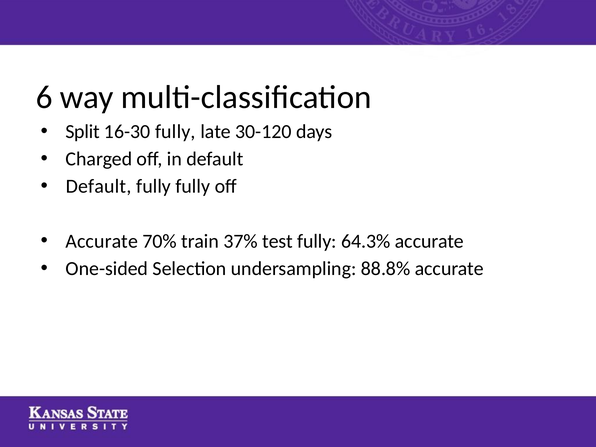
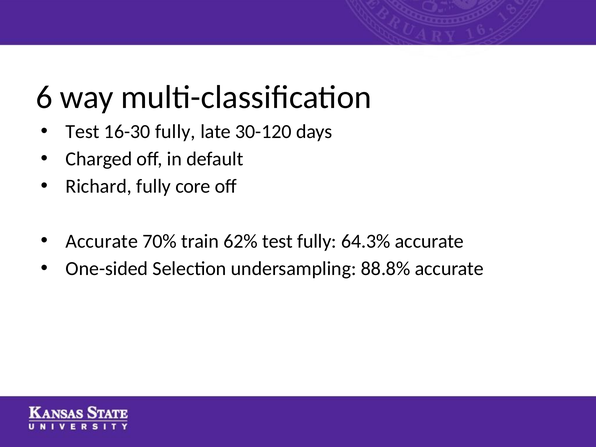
Split: Split -> Test (83, 132)
Default: Default -> Richard (99, 186)
fully fully: fully -> core (193, 186)
37%: 37% -> 62% (241, 241)
